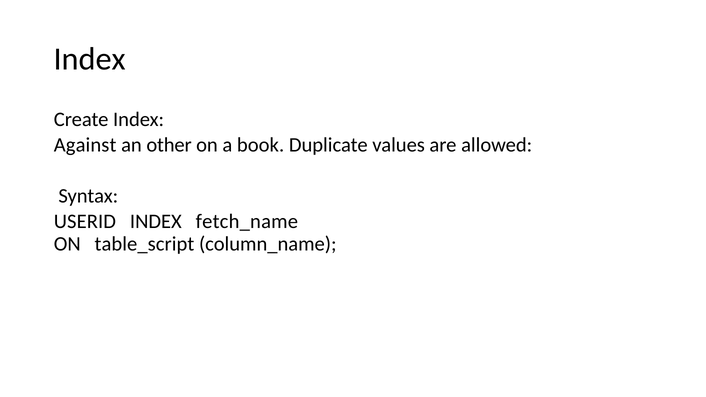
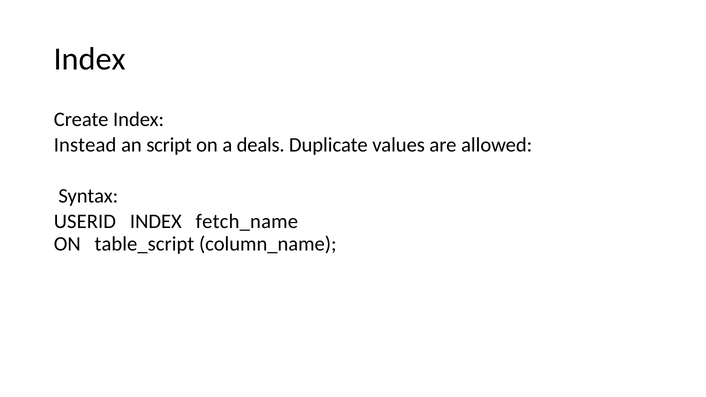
Against: Against -> Instead (85, 145)
other: other -> script (169, 145)
book: book -> deals (261, 145)
